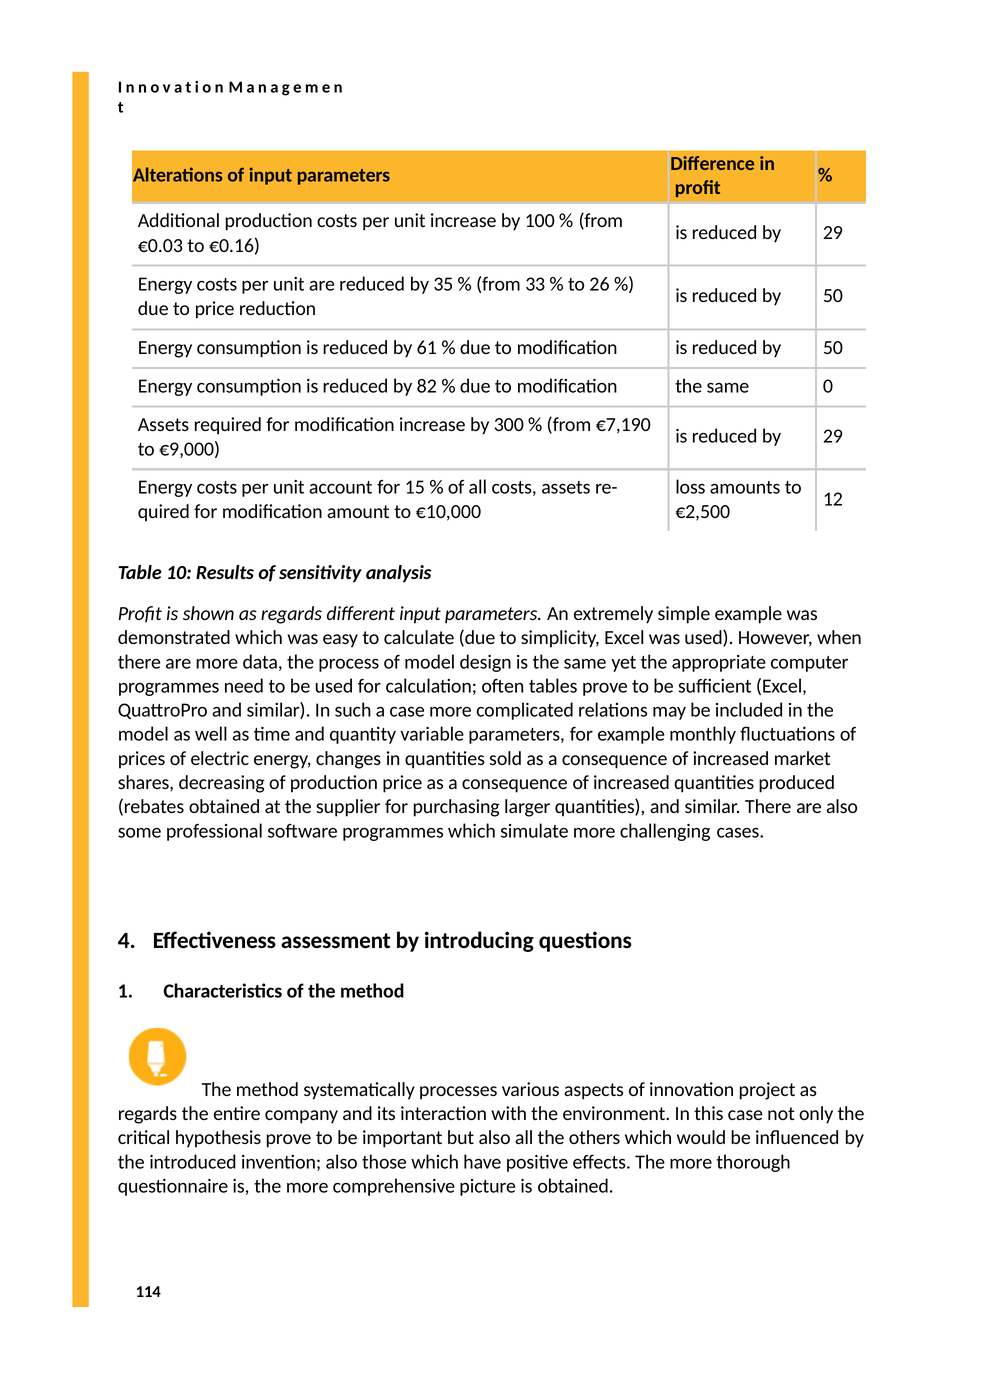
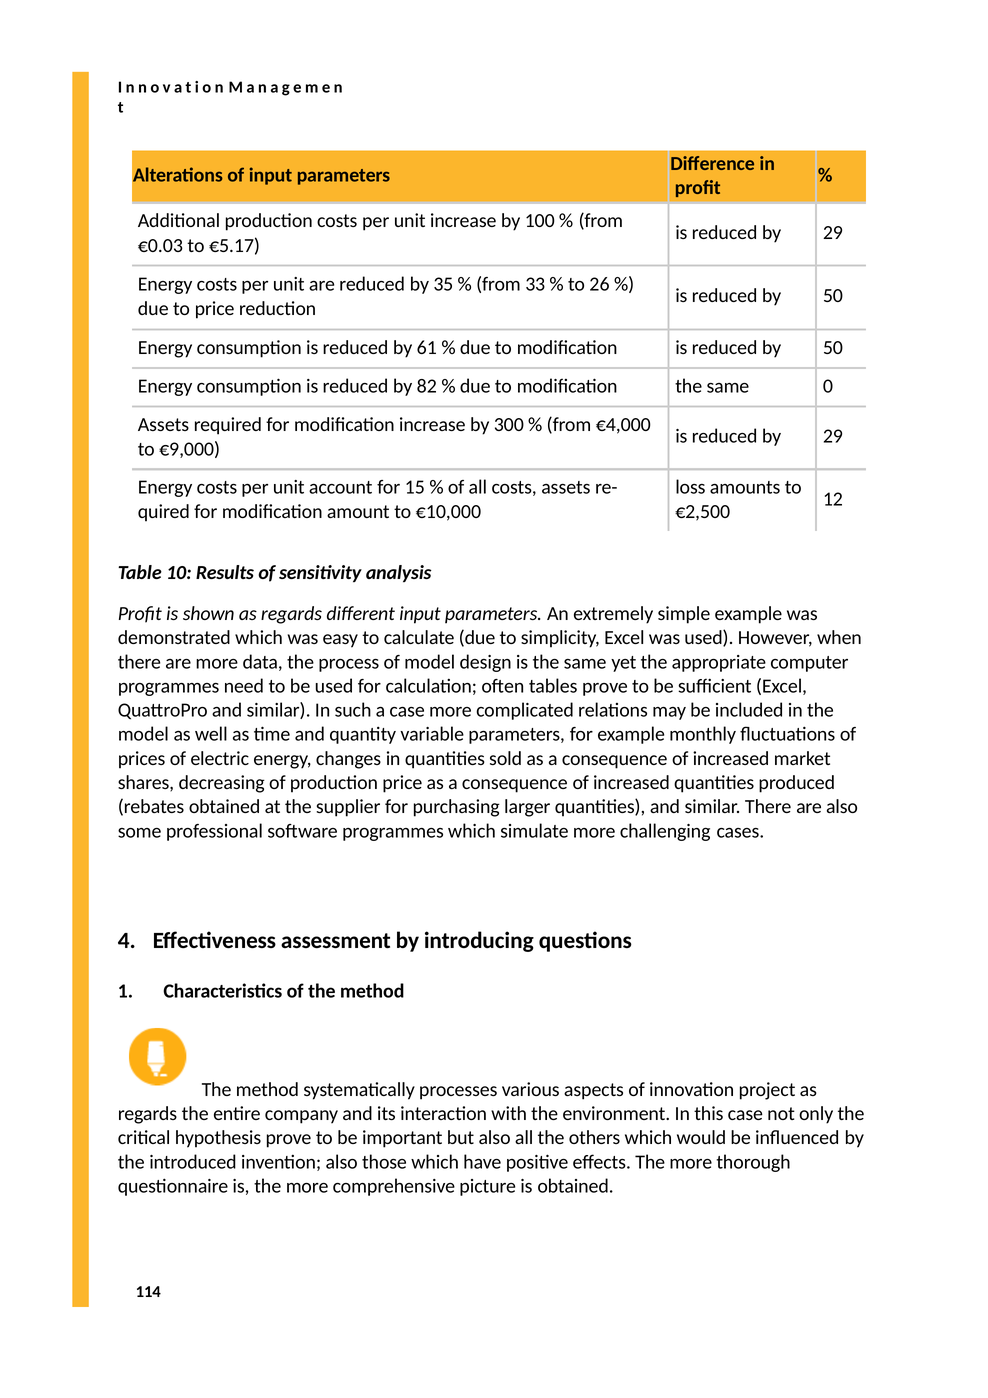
€0.16: €0.16 -> €5.17 (234, 246)
€7,190: €7,190 -> €4,000 (623, 425)
